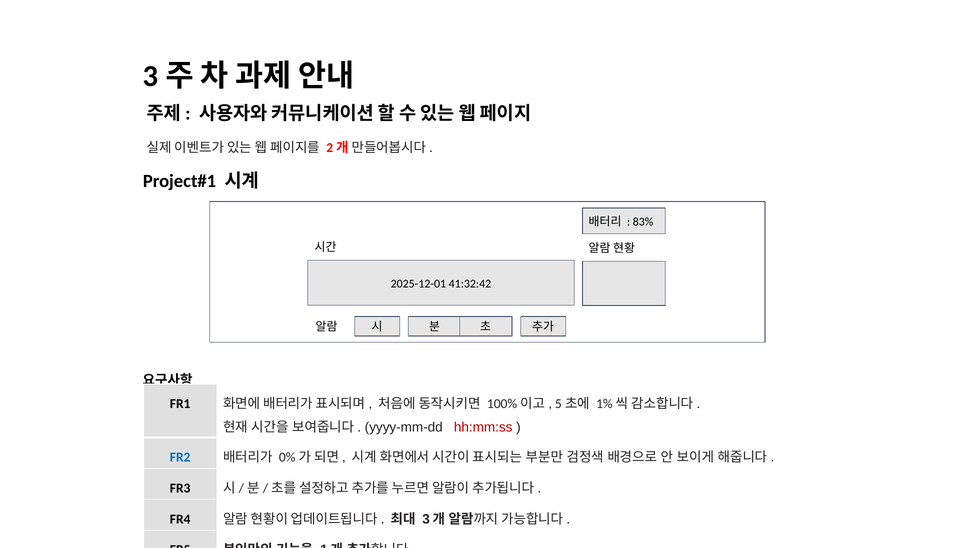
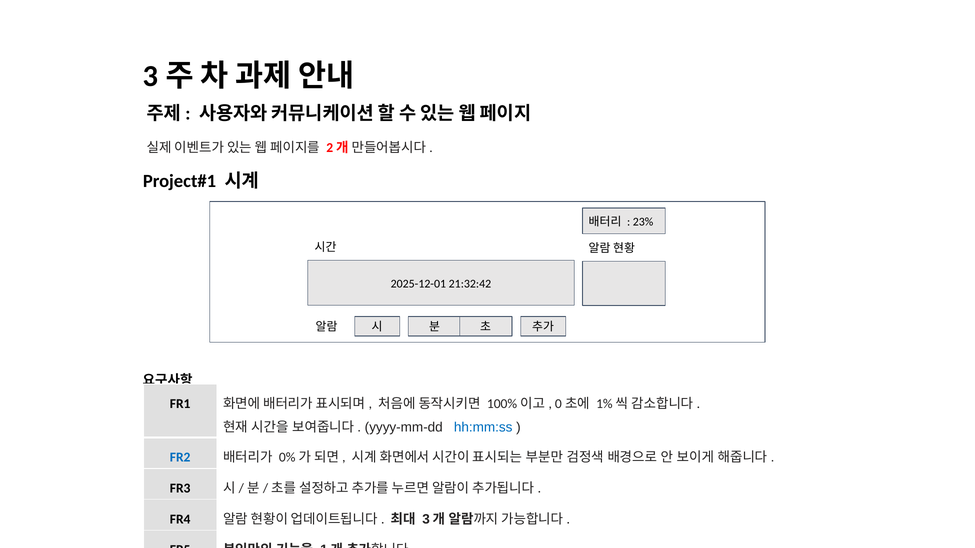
83%: 83% -> 23% (643, 222)
41:32:42: 41:32:42 -> 21:32:42 (470, 284)
5: 5 -> 0 (558, 404)
hh:mm:ss colour: red -> blue (483, 427)
